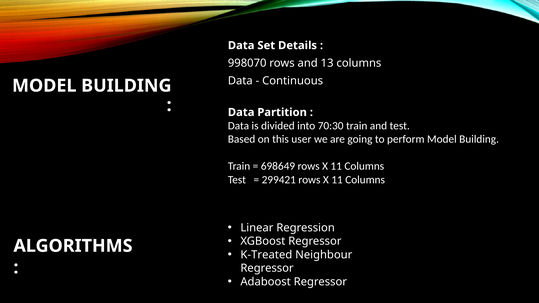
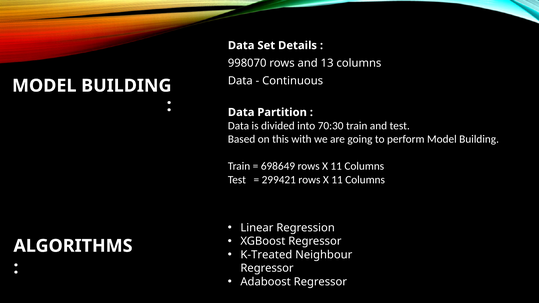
user: user -> with (301, 139)
